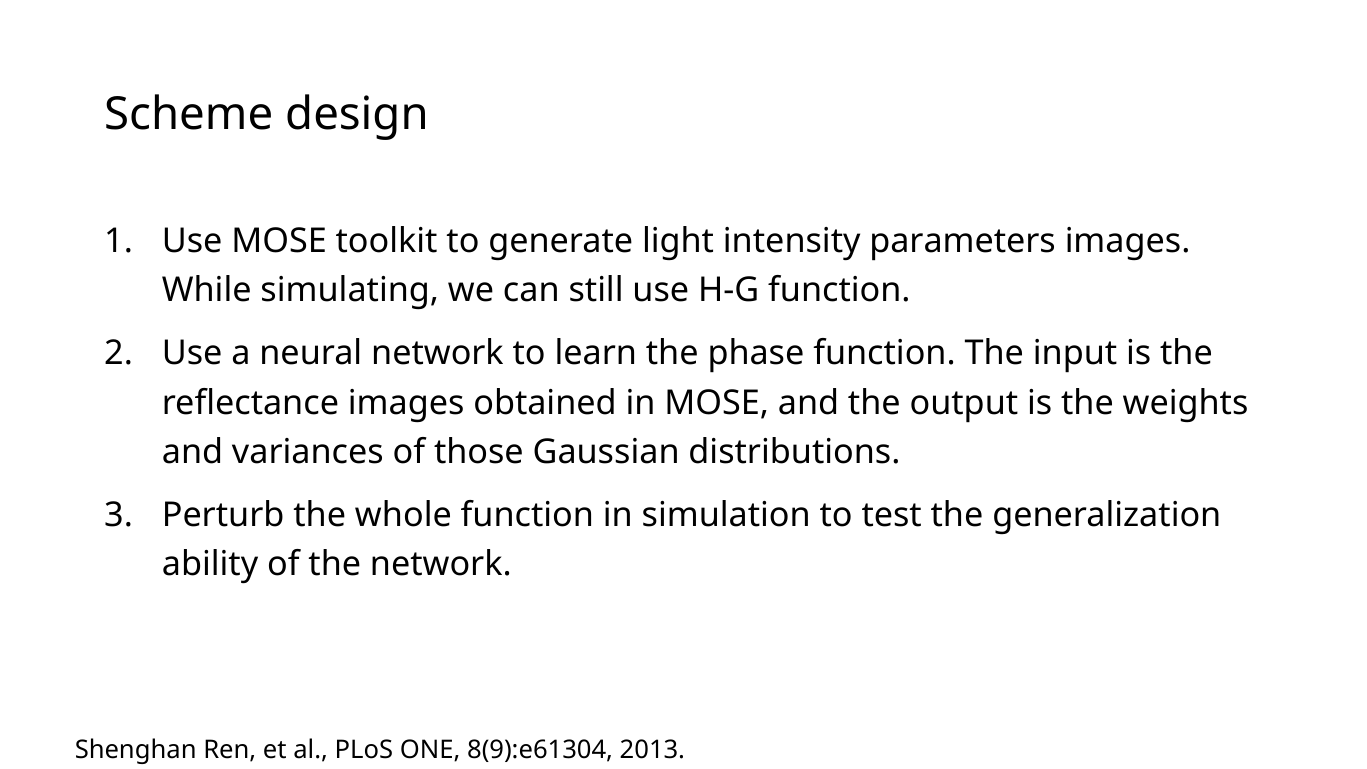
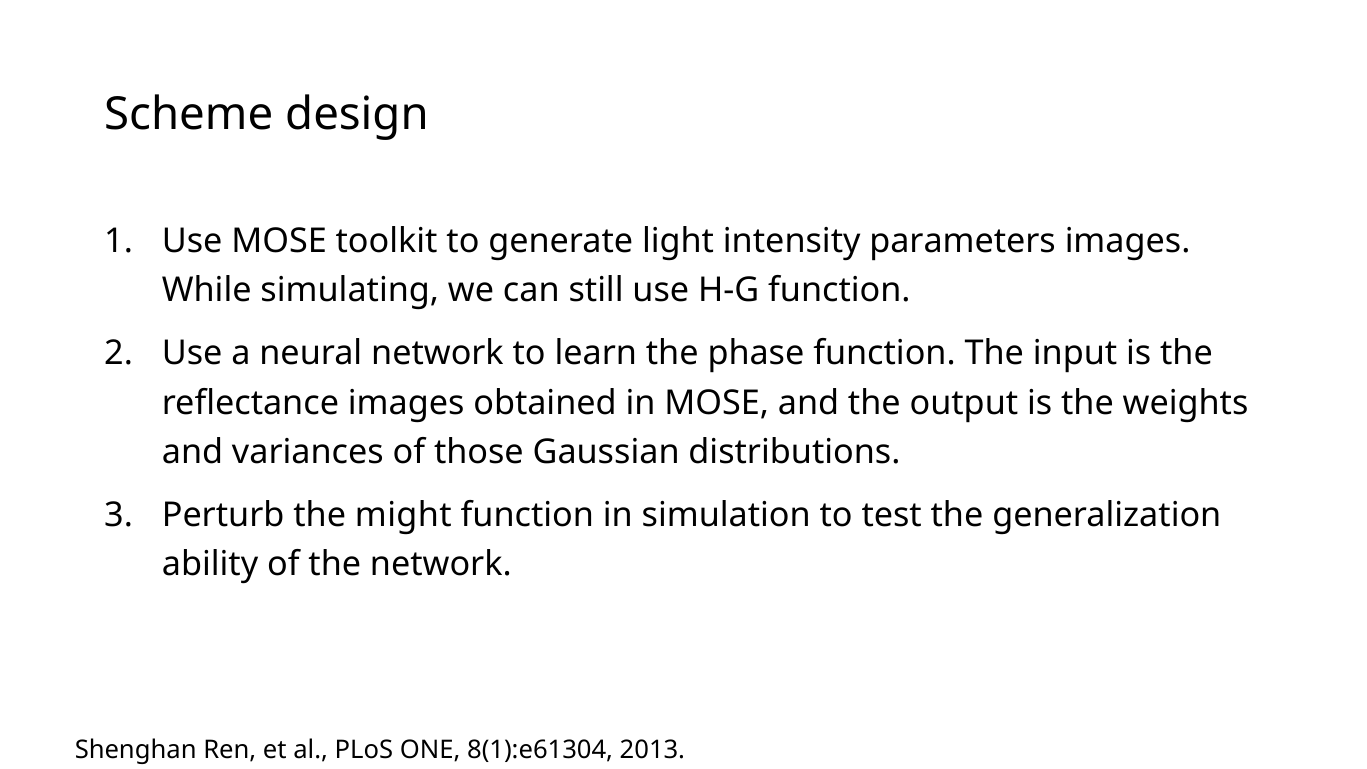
whole: whole -> might (403, 515)
8(9):e61304: 8(9):e61304 -> 8(1):e61304 (540, 750)
